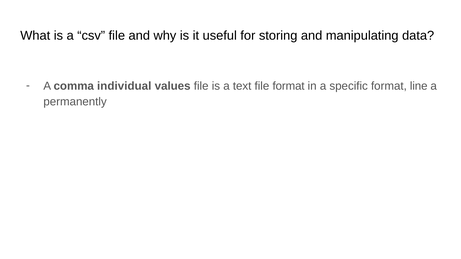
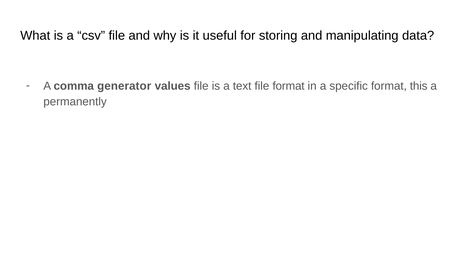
individual: individual -> generator (124, 86)
line: line -> this (419, 86)
